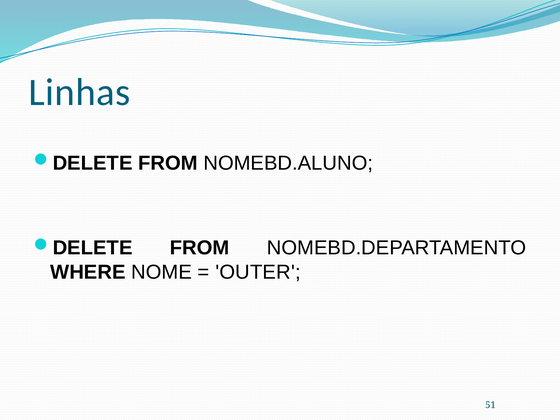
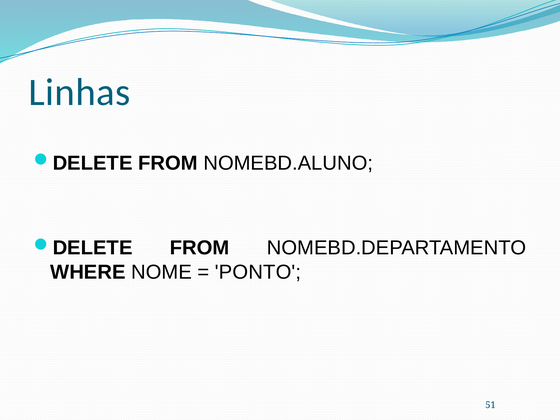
OUTER: OUTER -> PONTO (258, 272)
